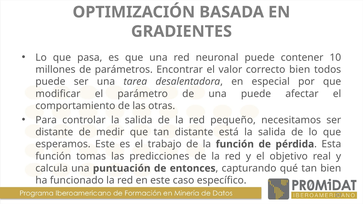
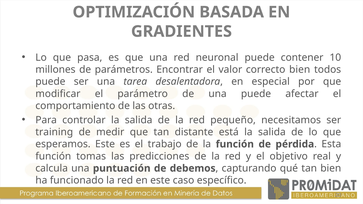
distante: distante -> training (54, 132)
entonces: entonces -> debemos (193, 168)
